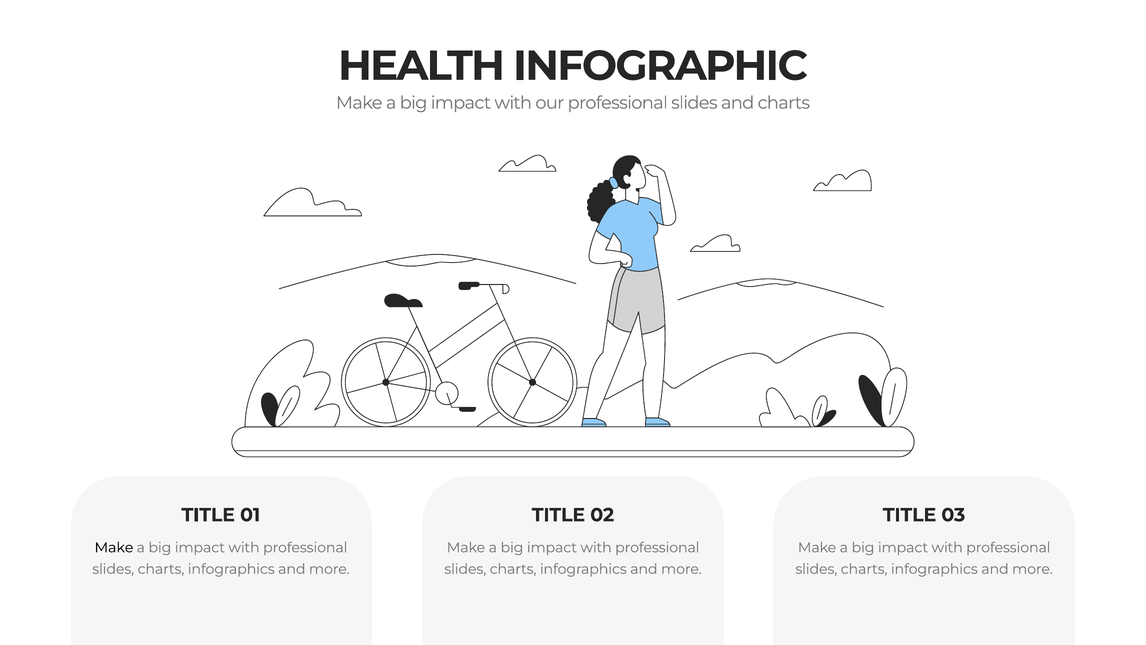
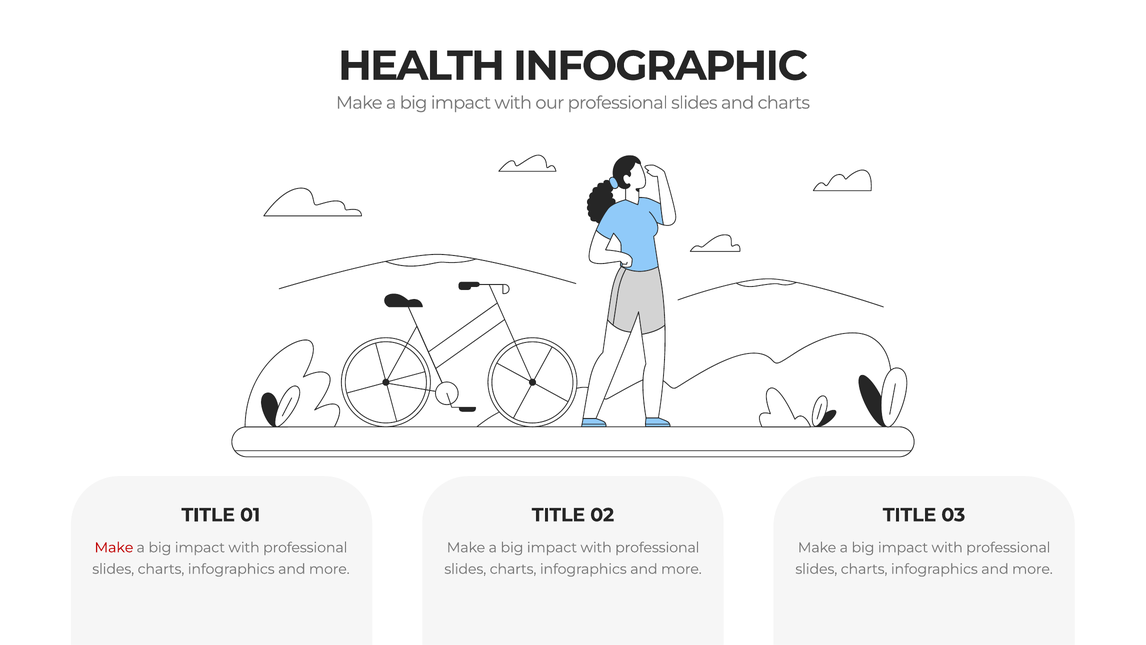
Make colour: black -> red (114, 547)
